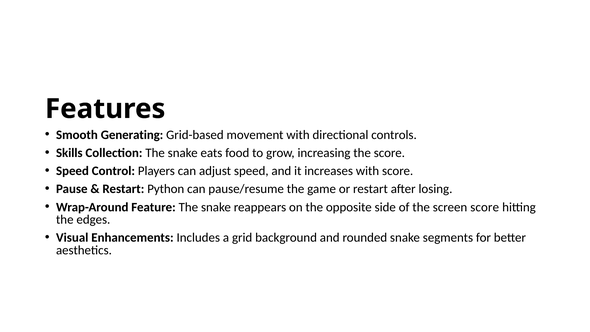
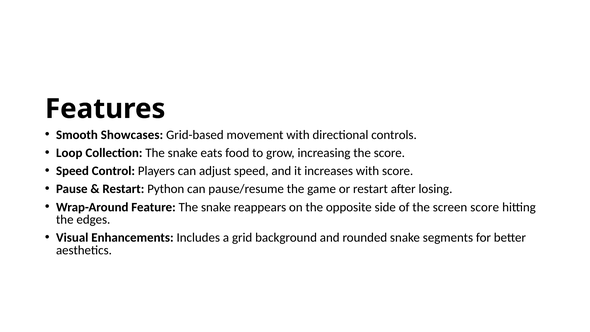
Generating: Generating -> Showcases (132, 135)
Skills: Skills -> Loop (69, 153)
